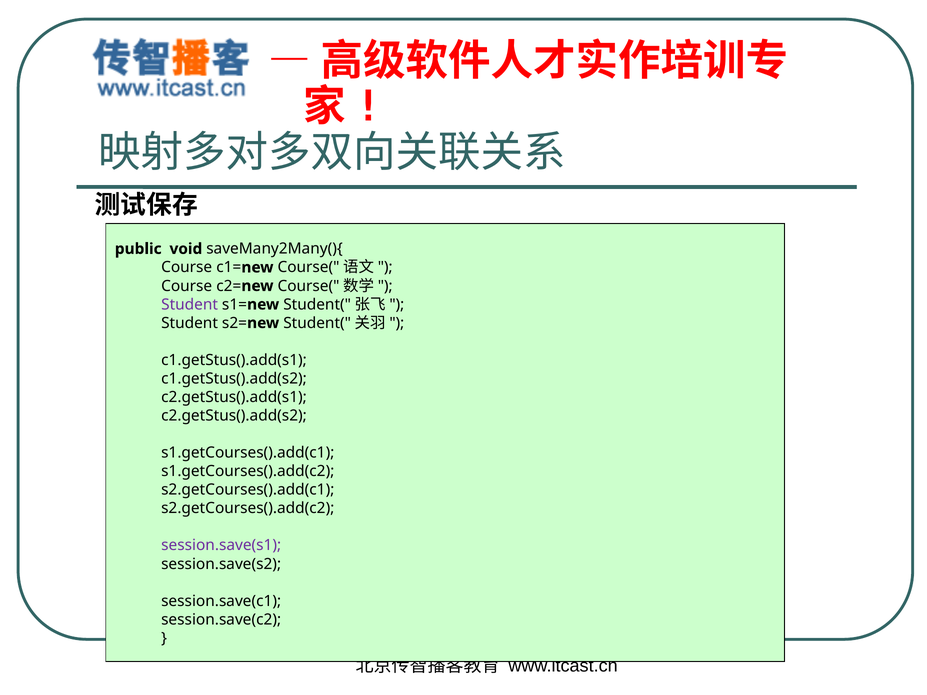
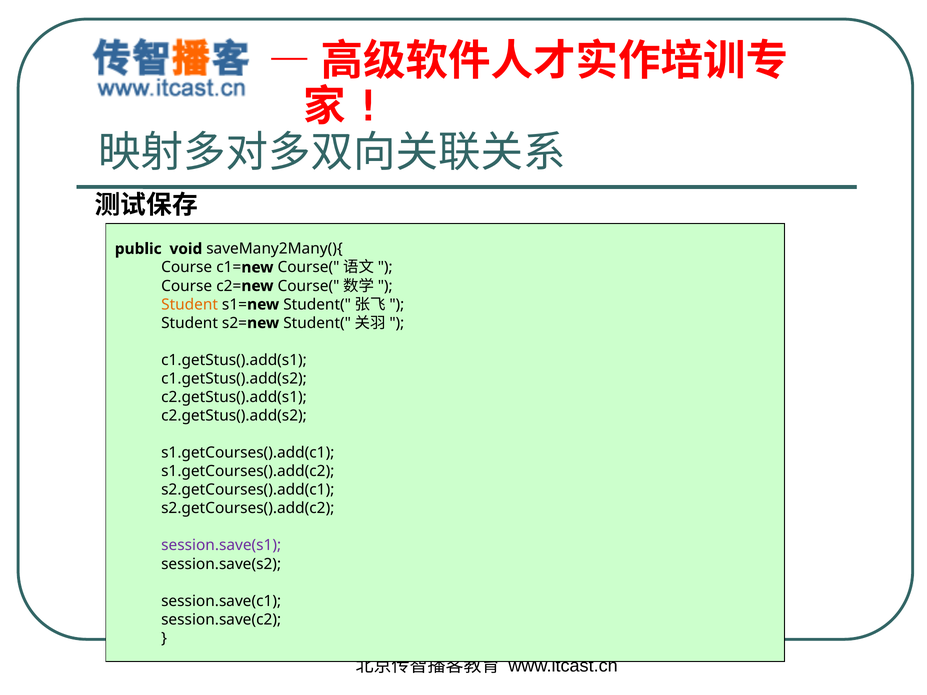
Student colour: purple -> orange (190, 305)
